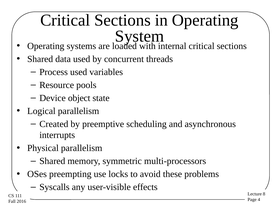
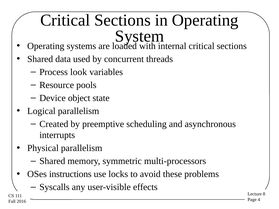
Process used: used -> look (79, 72)
preempting: preempting -> instructions (70, 174)
